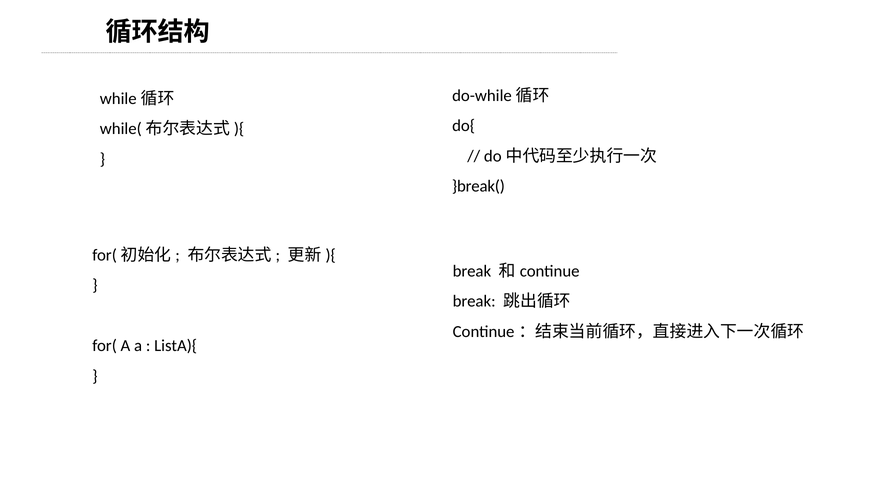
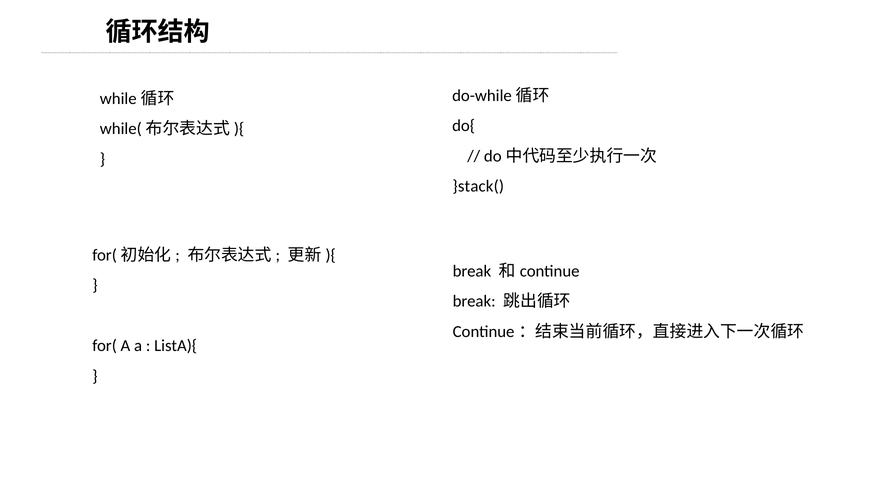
}break(: }break( -> }stack( (478, 186)
